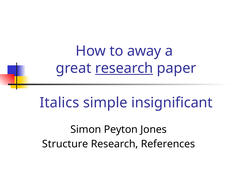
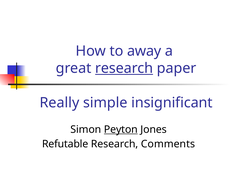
Italics: Italics -> Really (59, 102)
Peyton underline: none -> present (121, 129)
Structure: Structure -> Refutable (65, 144)
References: References -> Comments (168, 144)
